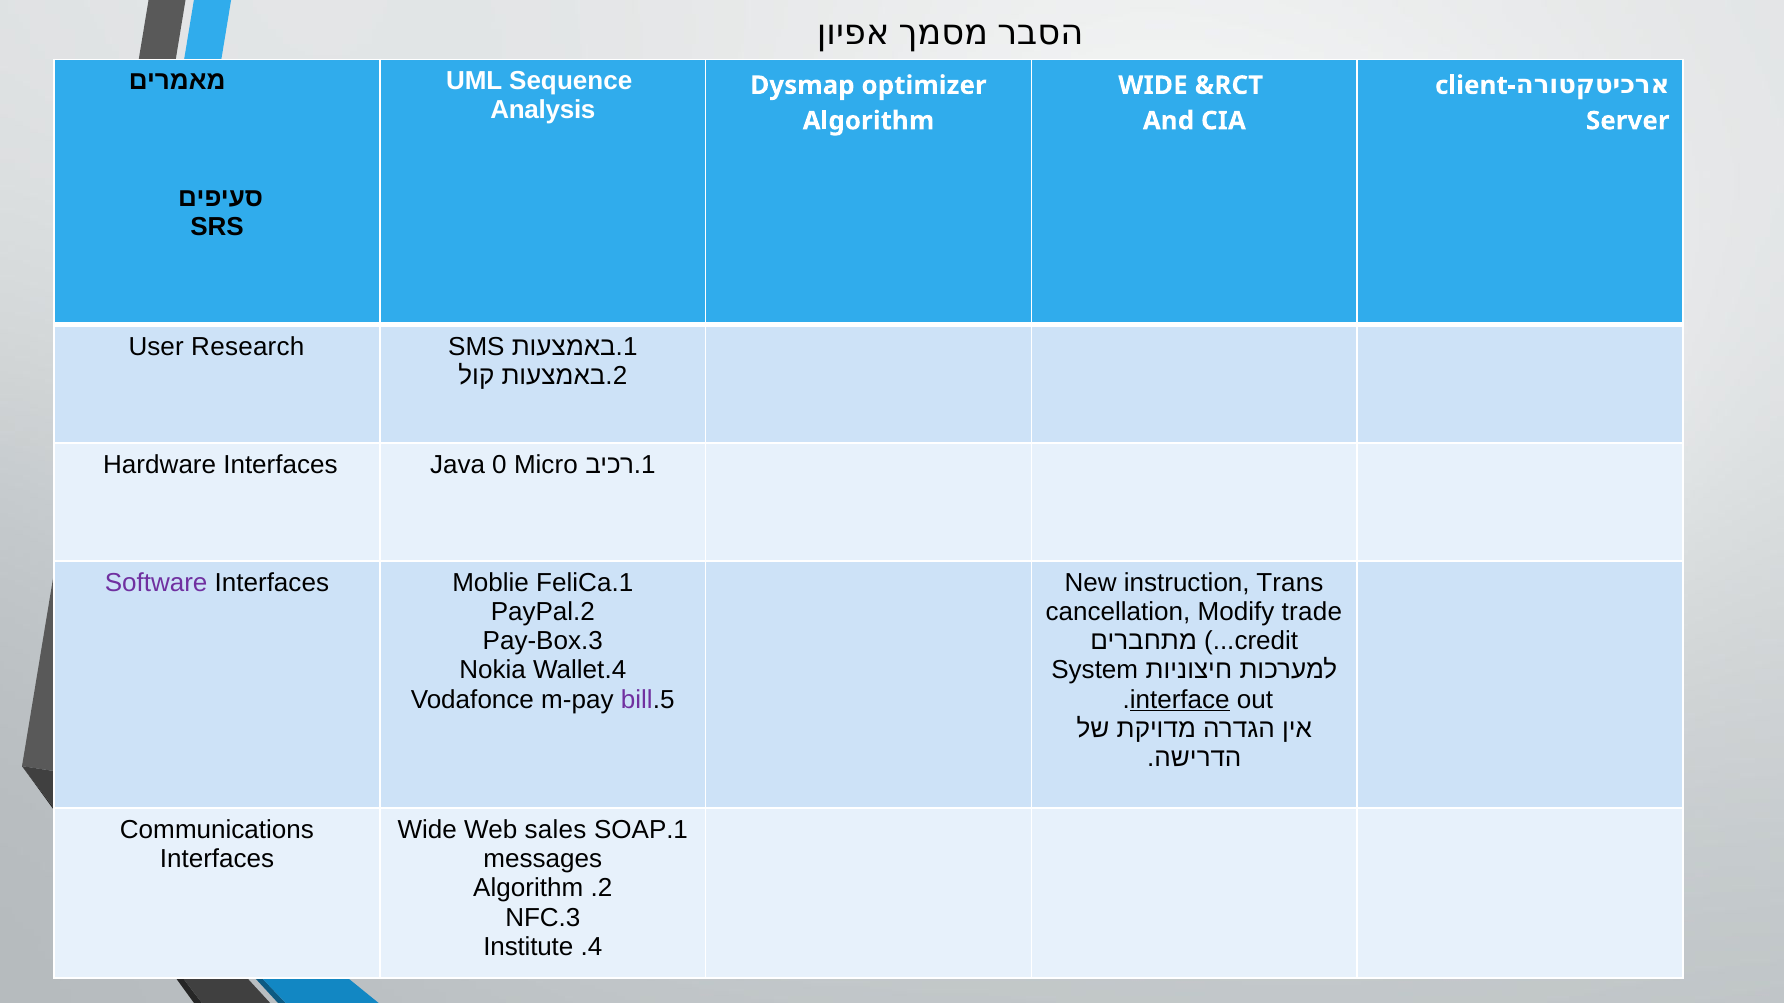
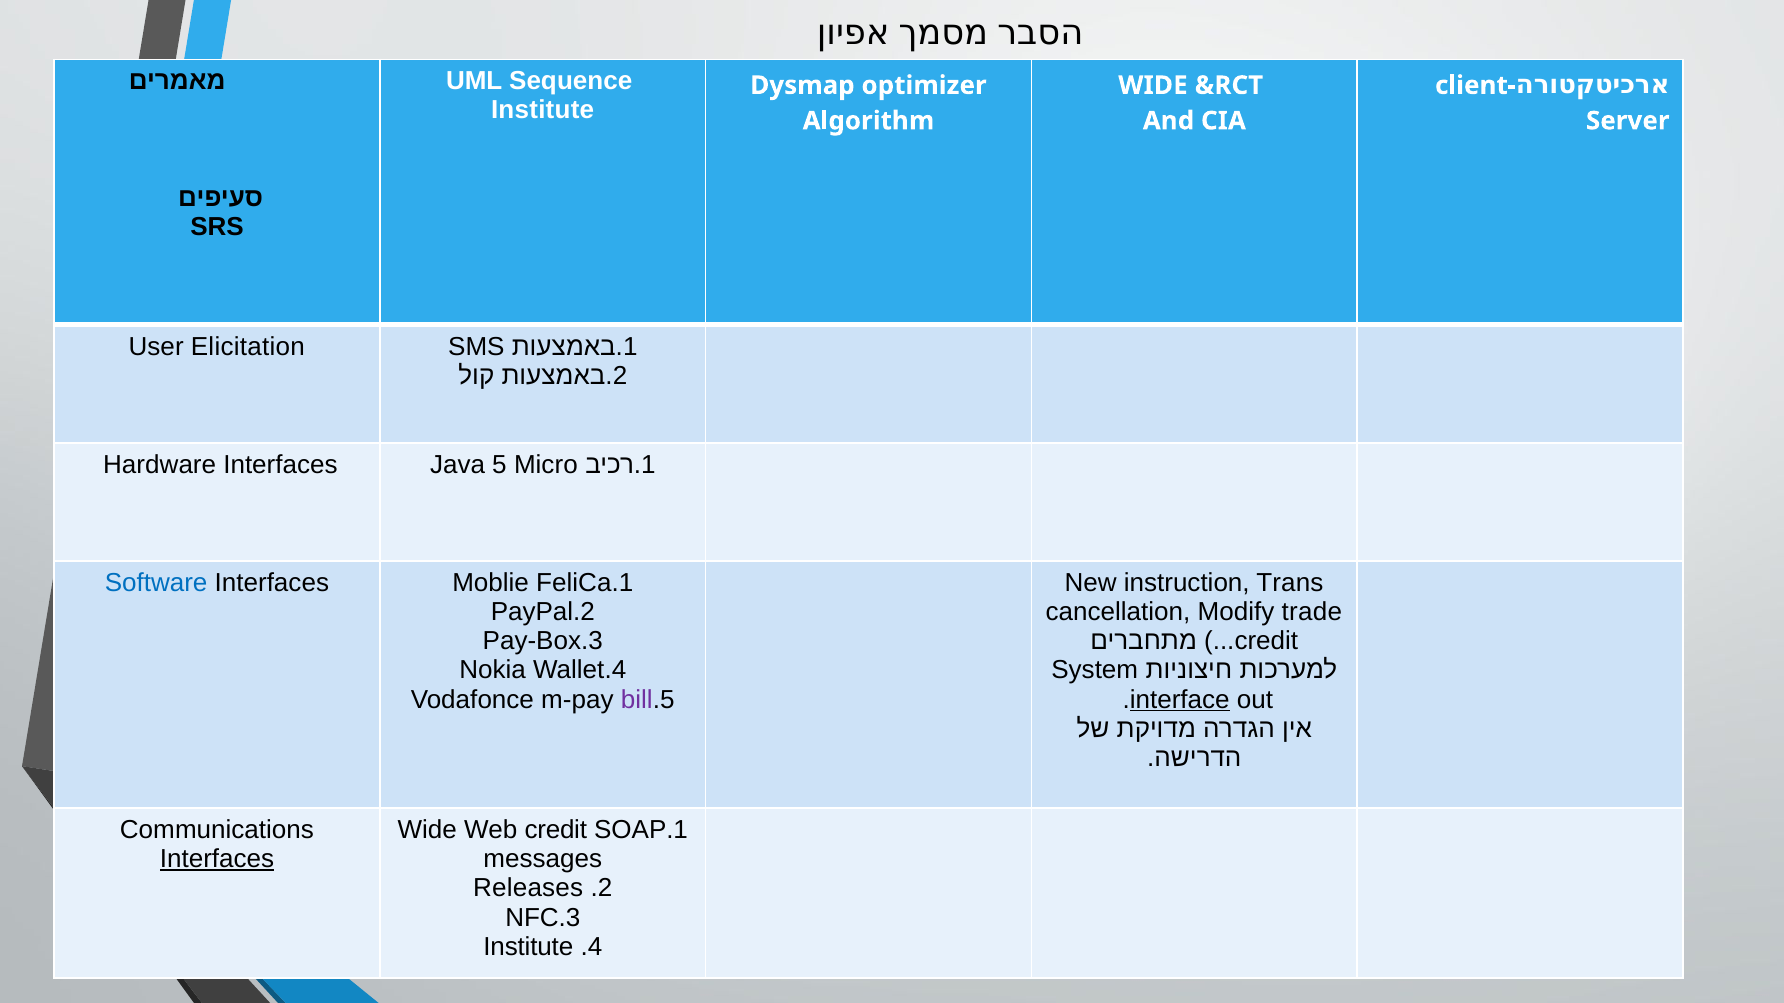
Analysis: Analysis -> Institute (543, 110)
Research: Research -> Elicitation (248, 347)
Java 0: 0 -> 5 (499, 465)
Software colour: purple -> blue (156, 583)
Web sales: sales -> credit (556, 830)
Interfaces underline: none -> present (217, 859)
Algorithm: Algorithm -> Releases (528, 889)
